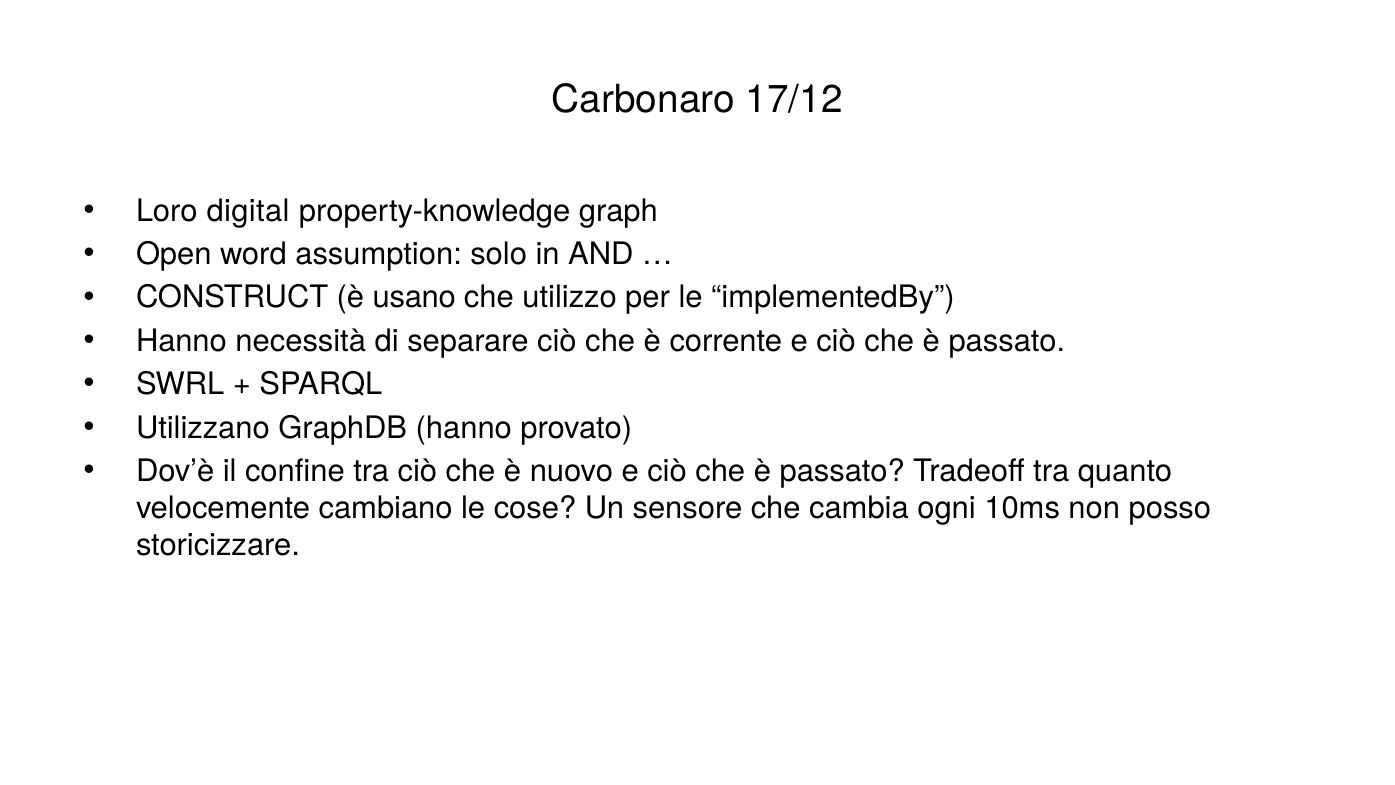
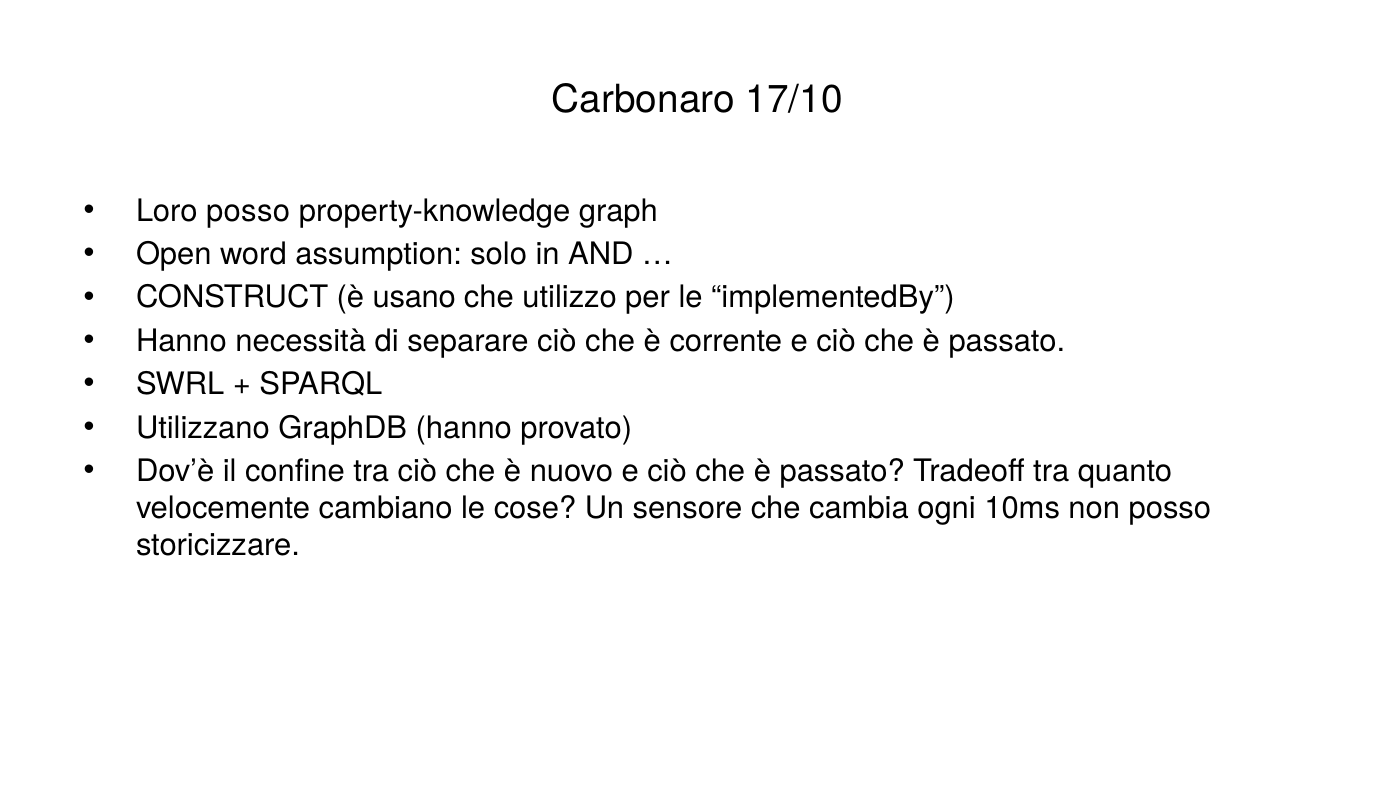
17/12: 17/12 -> 17/10 (794, 99)
Loro digital: digital -> posso (248, 211)
